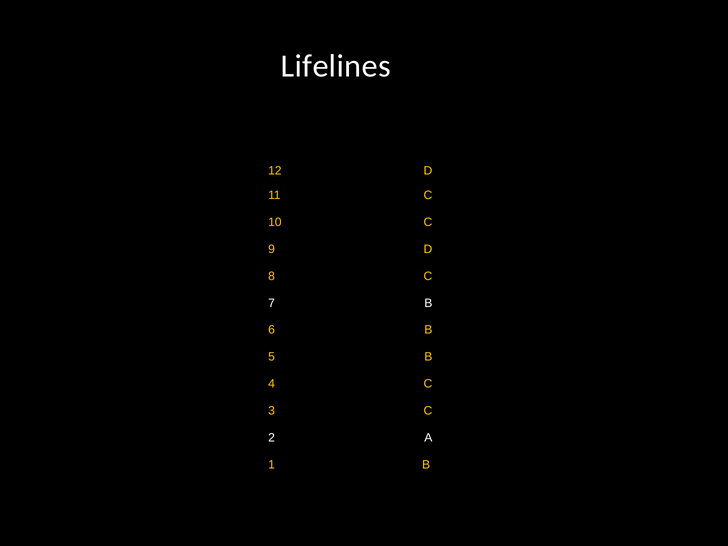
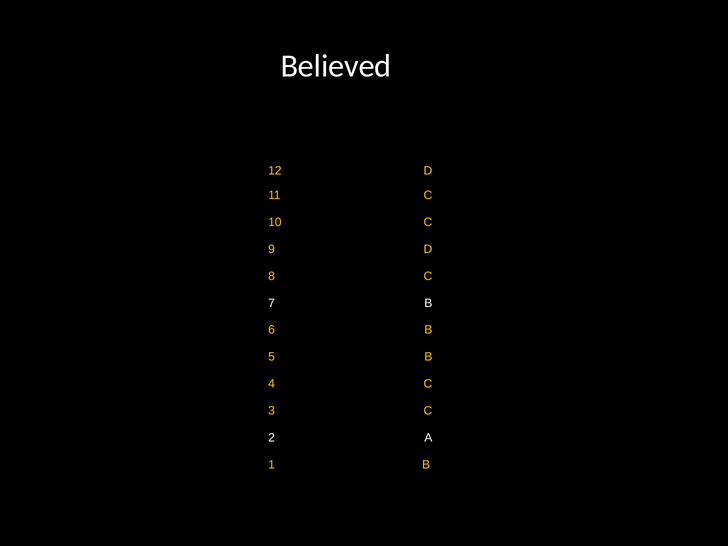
Lifelines: Lifelines -> Believed (336, 66)
